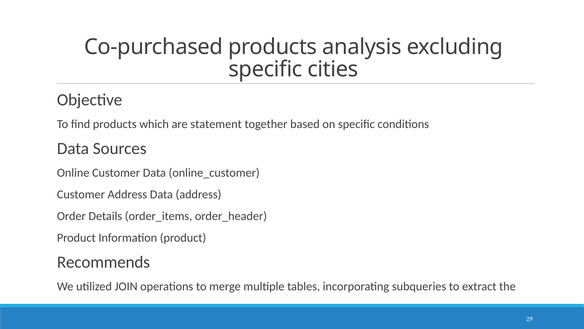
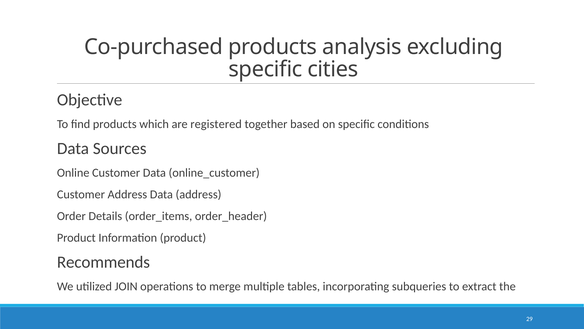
statement: statement -> registered (216, 124)
